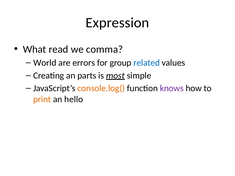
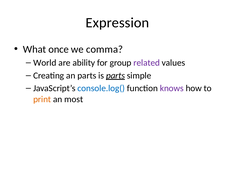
read: read -> once (59, 49)
errors: errors -> ability (84, 63)
related colour: blue -> purple (147, 63)
is most: most -> parts (115, 76)
console.log( colour: orange -> blue (101, 88)
hello: hello -> most (74, 99)
